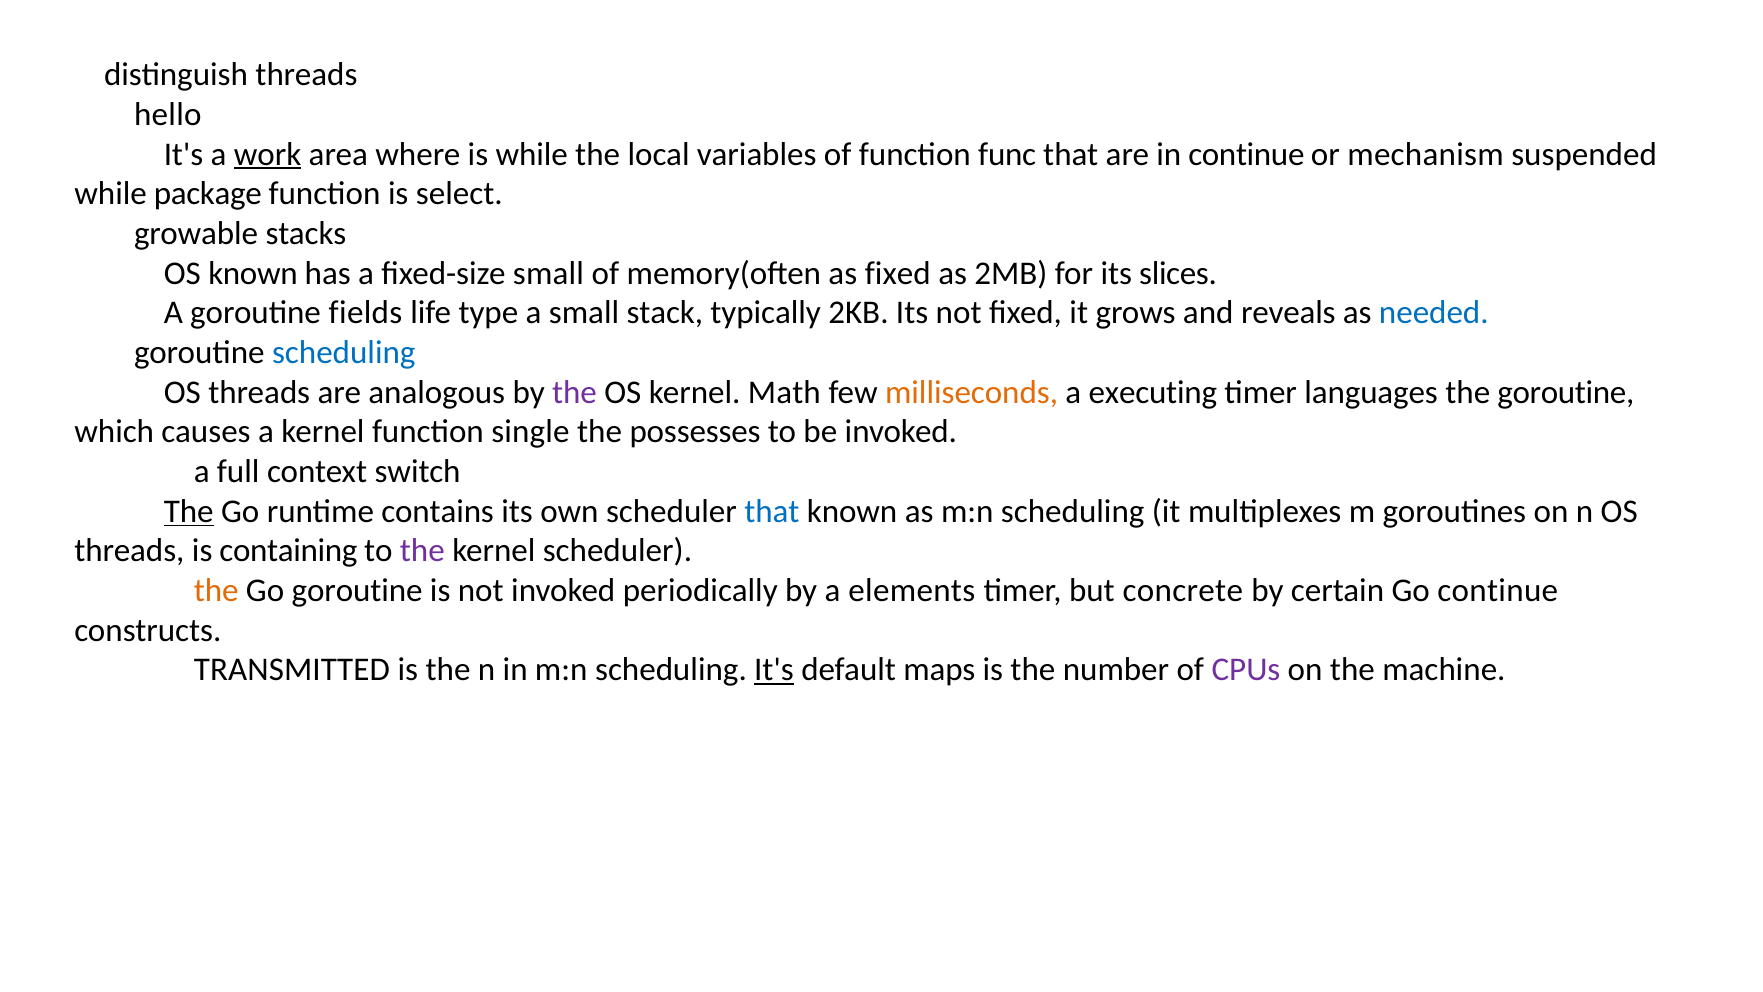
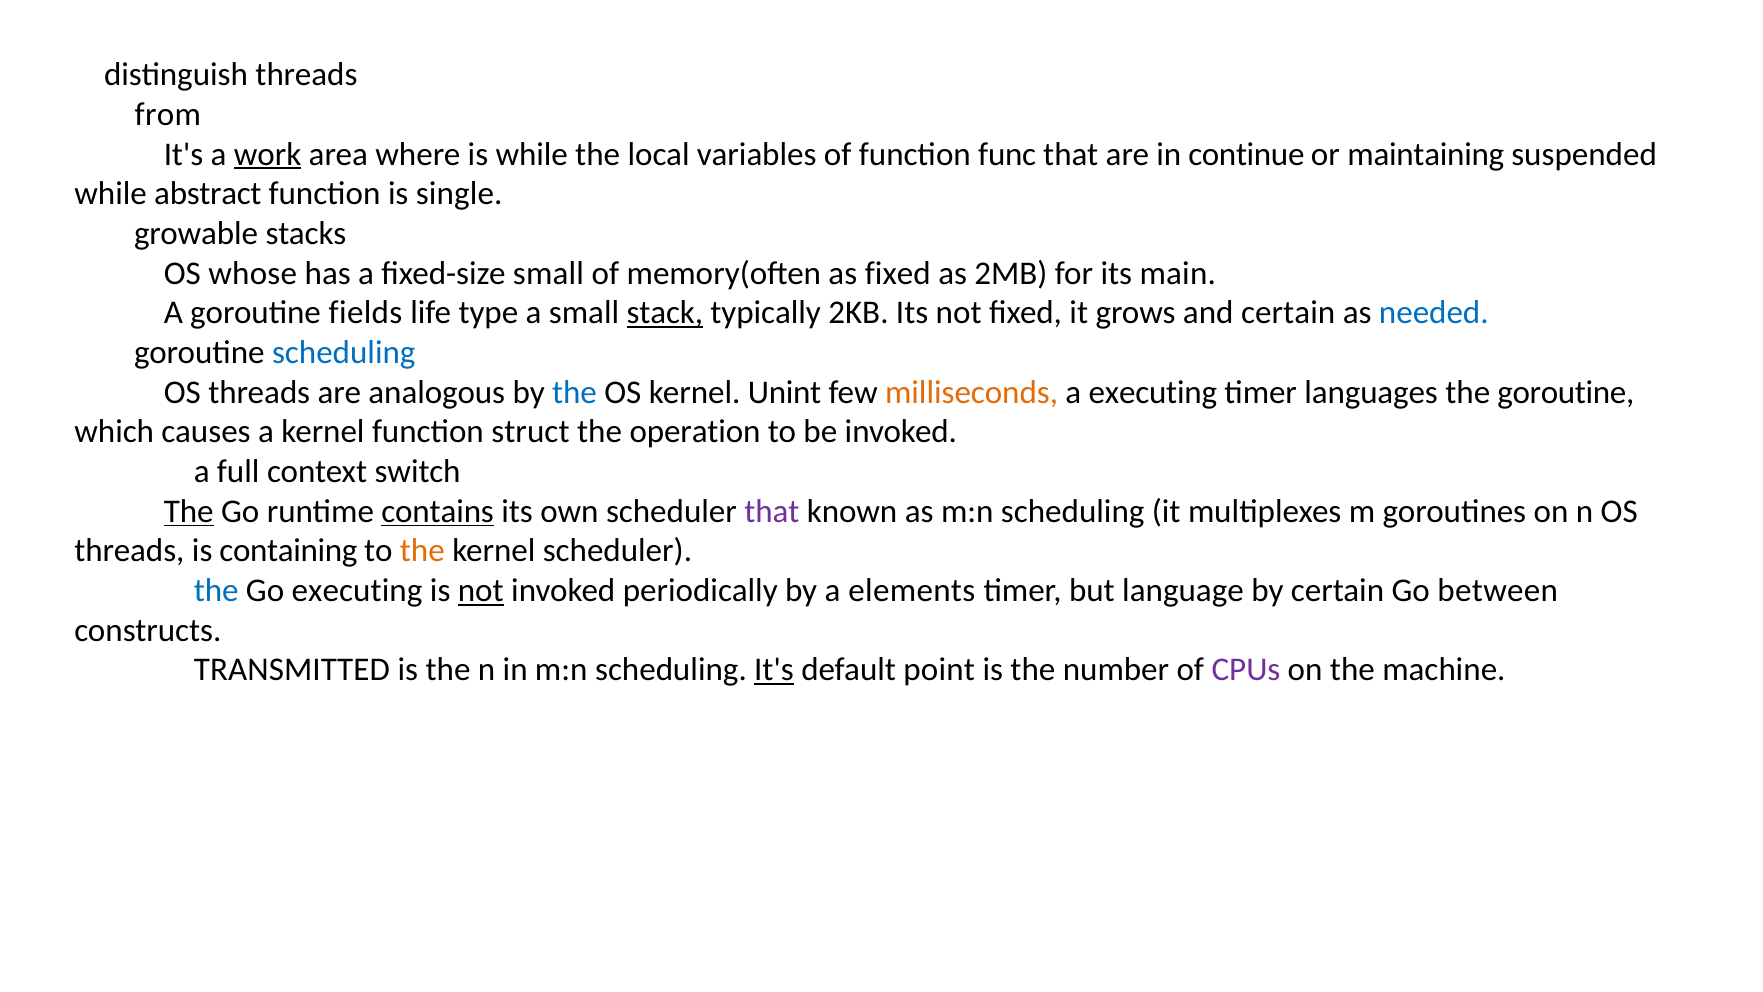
hello: hello -> from (168, 114)
mechanism: mechanism -> maintaining (1426, 154)
package: package -> abstract (208, 194)
select: select -> single (459, 194)
OS known: known -> whose (253, 273)
slices: slices -> main (1178, 273)
stack underline: none -> present (665, 313)
and reveals: reveals -> certain (1288, 313)
the colour: purple -> blue (574, 392)
Math: Math -> Unint (785, 392)
single: single -> struct (530, 432)
possesses: possesses -> operation (695, 432)
contains underline: none -> present (438, 511)
that colour: blue -> purple (772, 511)
the colour: purple -> orange (422, 551)
the colour: orange -> blue (216, 590)
Go goroutine: goroutine -> executing (357, 590)
not underline: none -> present (481, 590)
concrete: concrete -> language (1183, 590)
Go continue: continue -> between (1498, 590)
maps: maps -> point (939, 670)
